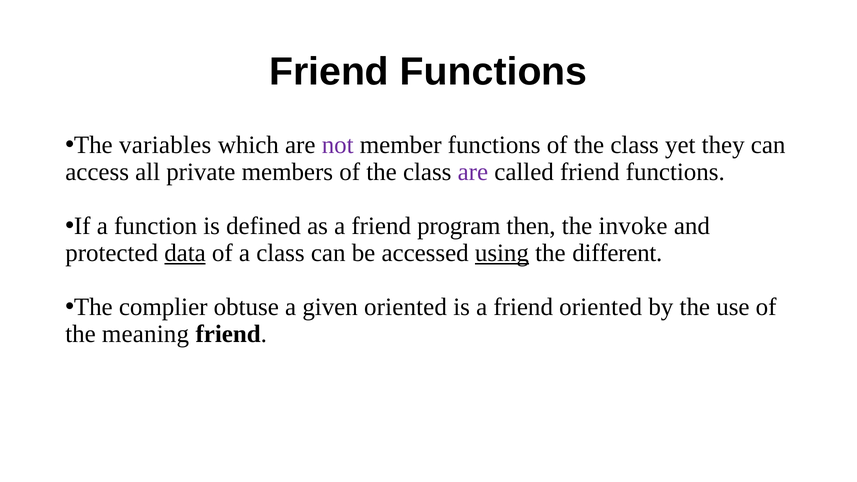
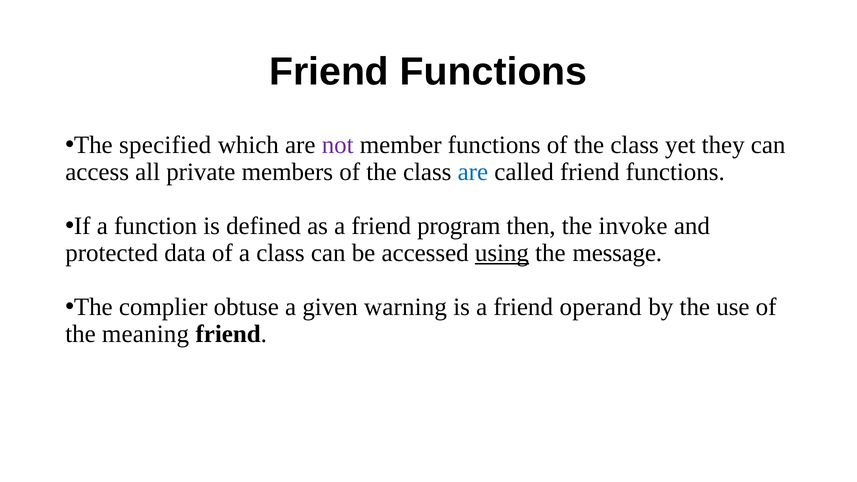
variables: variables -> specified (165, 145)
are colour: purple -> blue (473, 172)
data underline: present -> none (185, 253)
different: different -> message (617, 253)
given oriented: oriented -> warning (406, 307)
friend oriented: oriented -> operand (601, 307)
